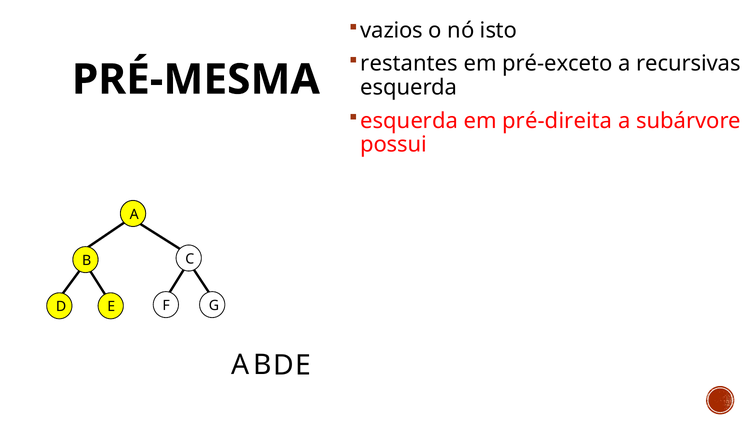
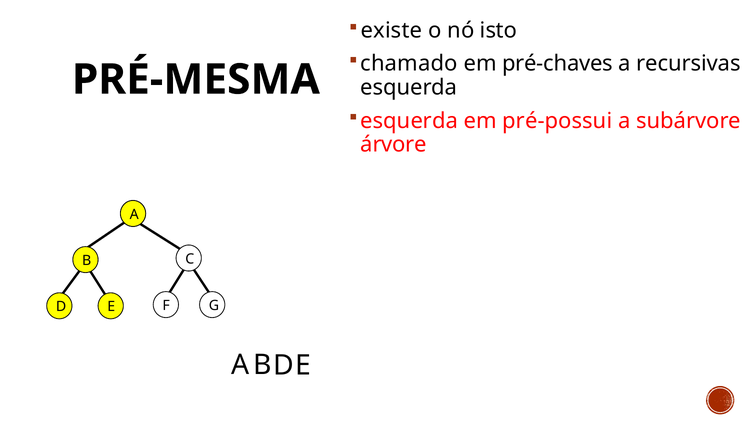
vazios: vazios -> existe (391, 30)
restantes: restantes -> chamado (409, 64)
pré-exceto: pré-exceto -> pré-chaves (557, 64)
pré-direita: pré-direita -> pré-possui (557, 121)
possui: possui -> árvore (394, 144)
